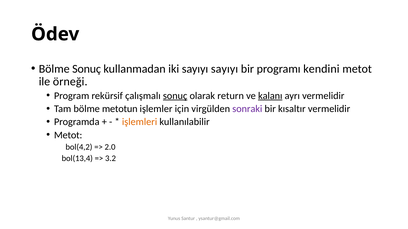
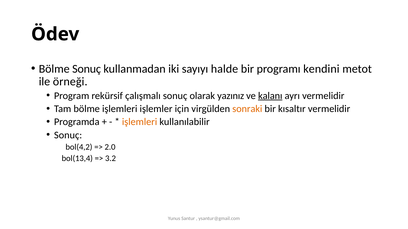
sayıyı sayıyı: sayıyı -> halde (225, 69)
sonuç underline: present -> none (175, 96)
return: return -> yazınız (231, 96)
bölme metotun: metotun -> işlemleri (120, 109)
sonraki colour: purple -> orange (247, 109)
Metot: Metot -> Sonuç (68, 135)
